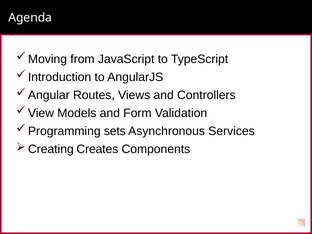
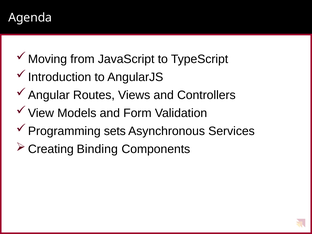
Creates: Creates -> Binding (97, 149)
